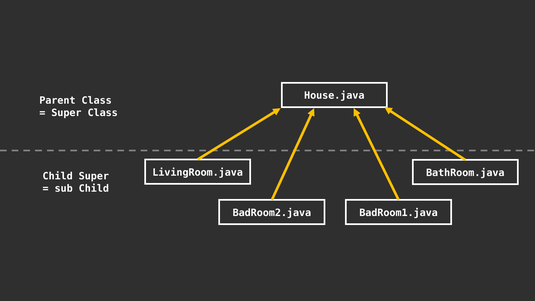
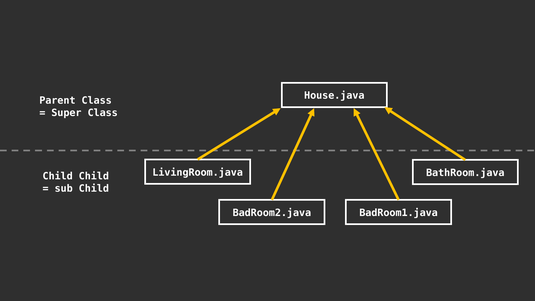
Child Super: Super -> Child (94, 176)
